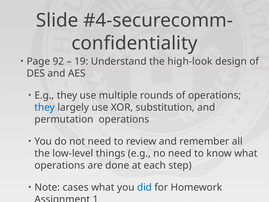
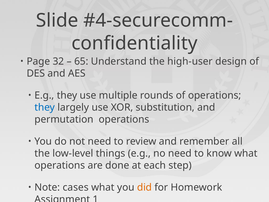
92: 92 -> 32 (58, 61)
19: 19 -> 65 (81, 61)
high-look: high-look -> high-user (190, 61)
did colour: blue -> orange (144, 187)
